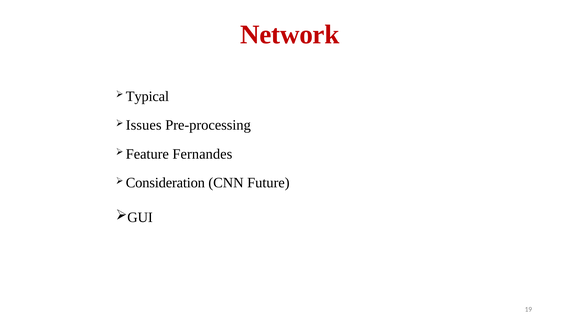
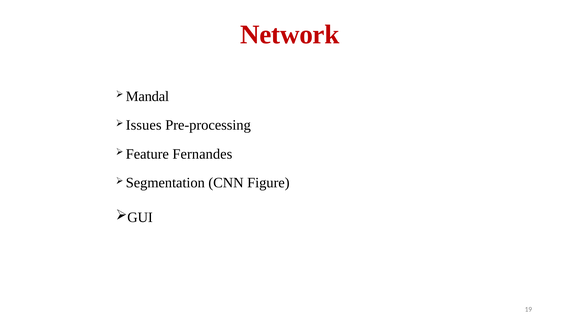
Typical: Typical -> Mandal (147, 96)
Consideration: Consideration -> Segmentation (165, 183)
Future: Future -> Figure (268, 183)
